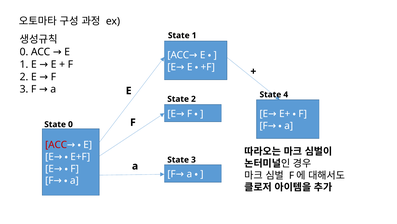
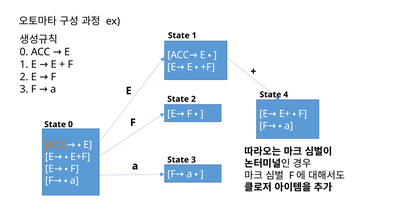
ACC colour: red -> orange (56, 144)
